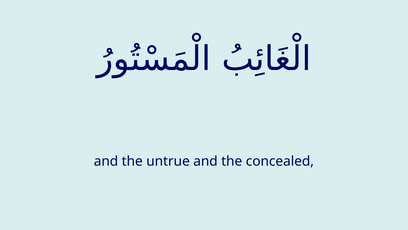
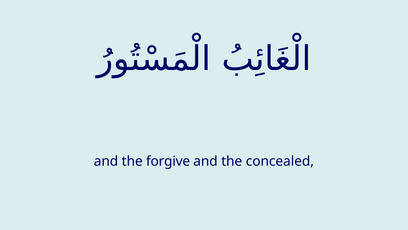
untrue: untrue -> forgive (168, 161)
